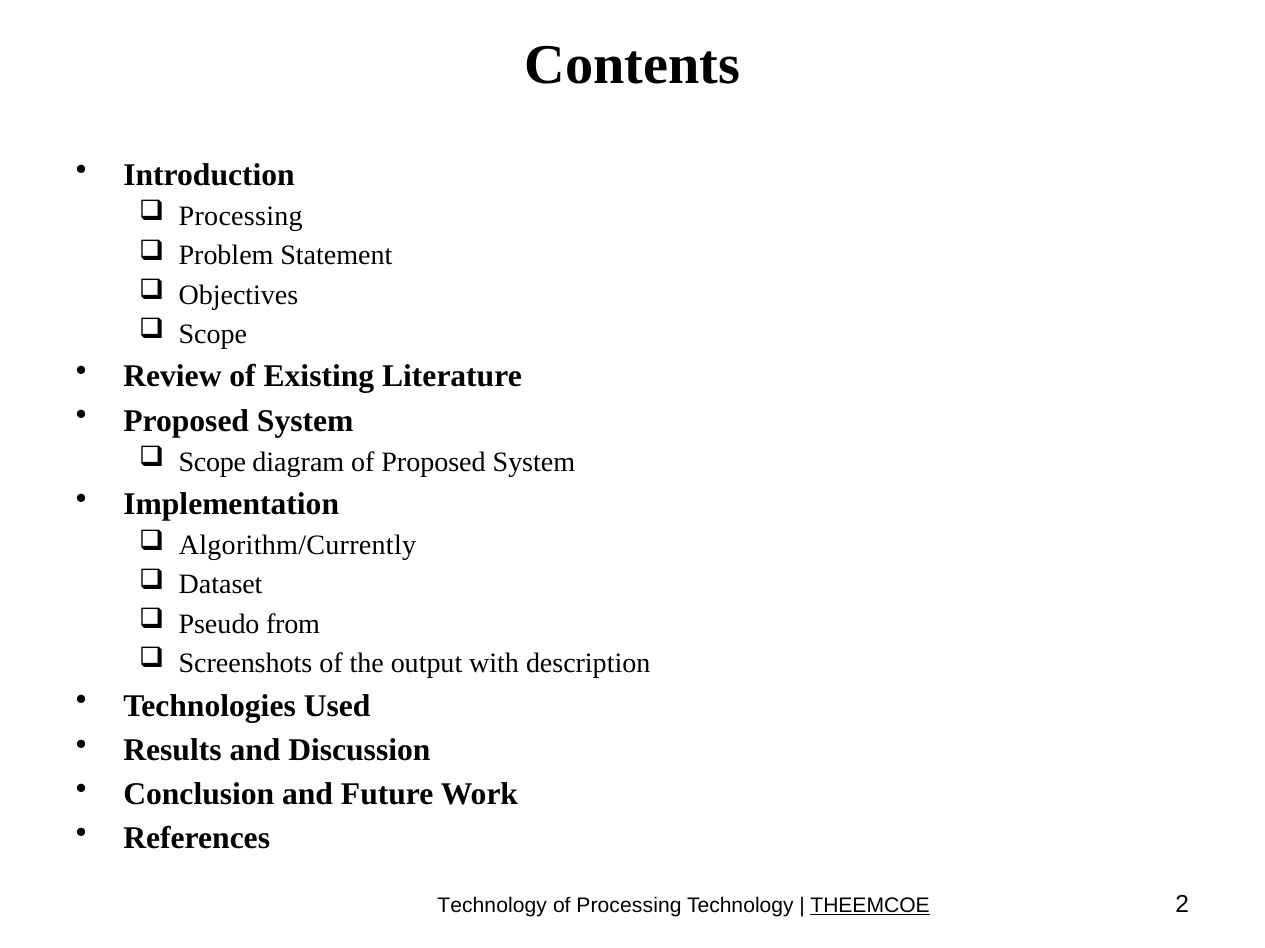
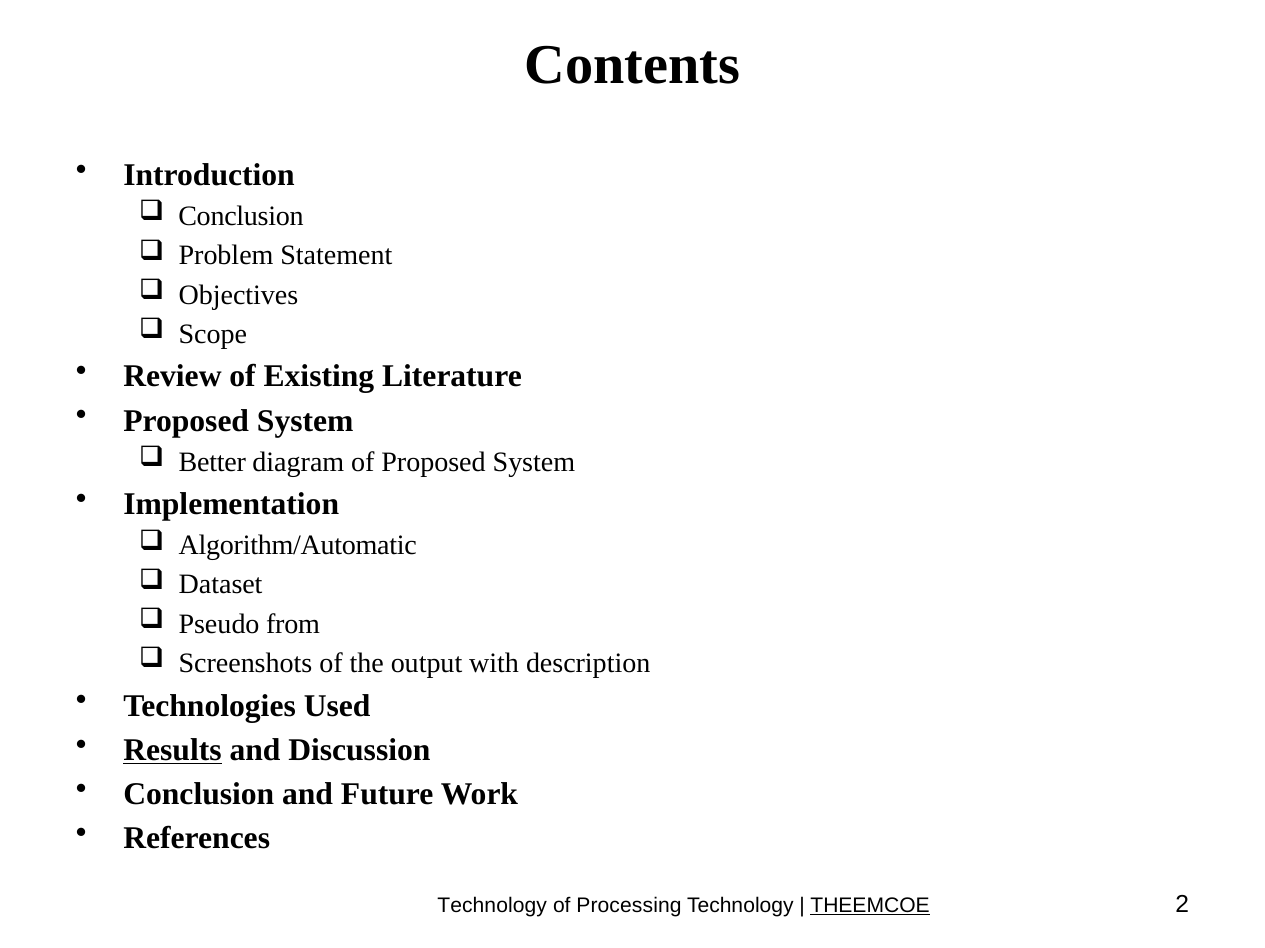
Processing: Processing -> Conclusion (241, 216)
Scope: Scope -> Better (212, 462)
Algorithm/Currently: Algorithm/Currently -> Algorithm/Automatic (298, 546)
Results underline: none -> present (172, 751)
